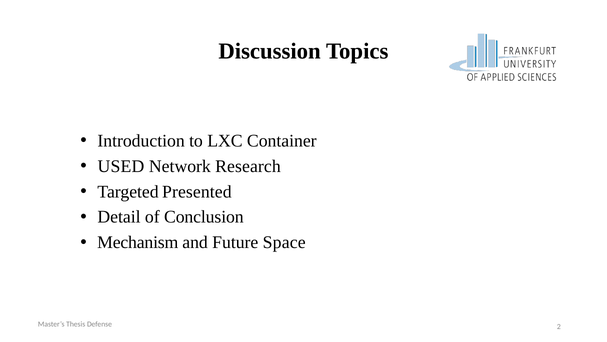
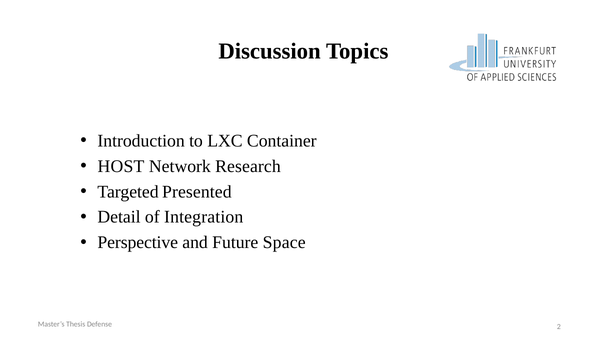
USED: USED -> HOST (121, 166)
Conclusion: Conclusion -> Integration (204, 217)
Mechanism: Mechanism -> Perspective (138, 242)
